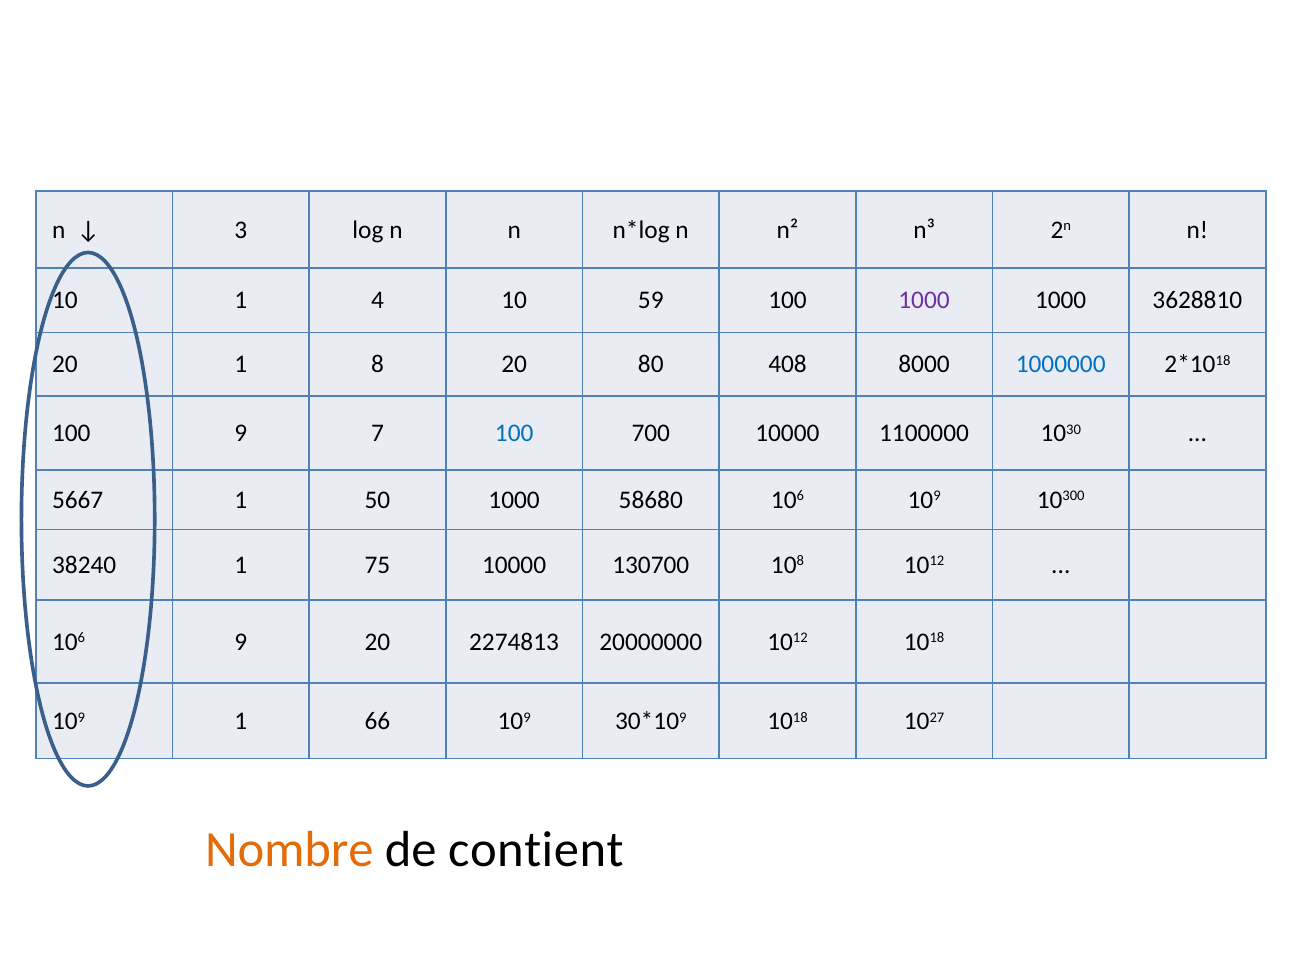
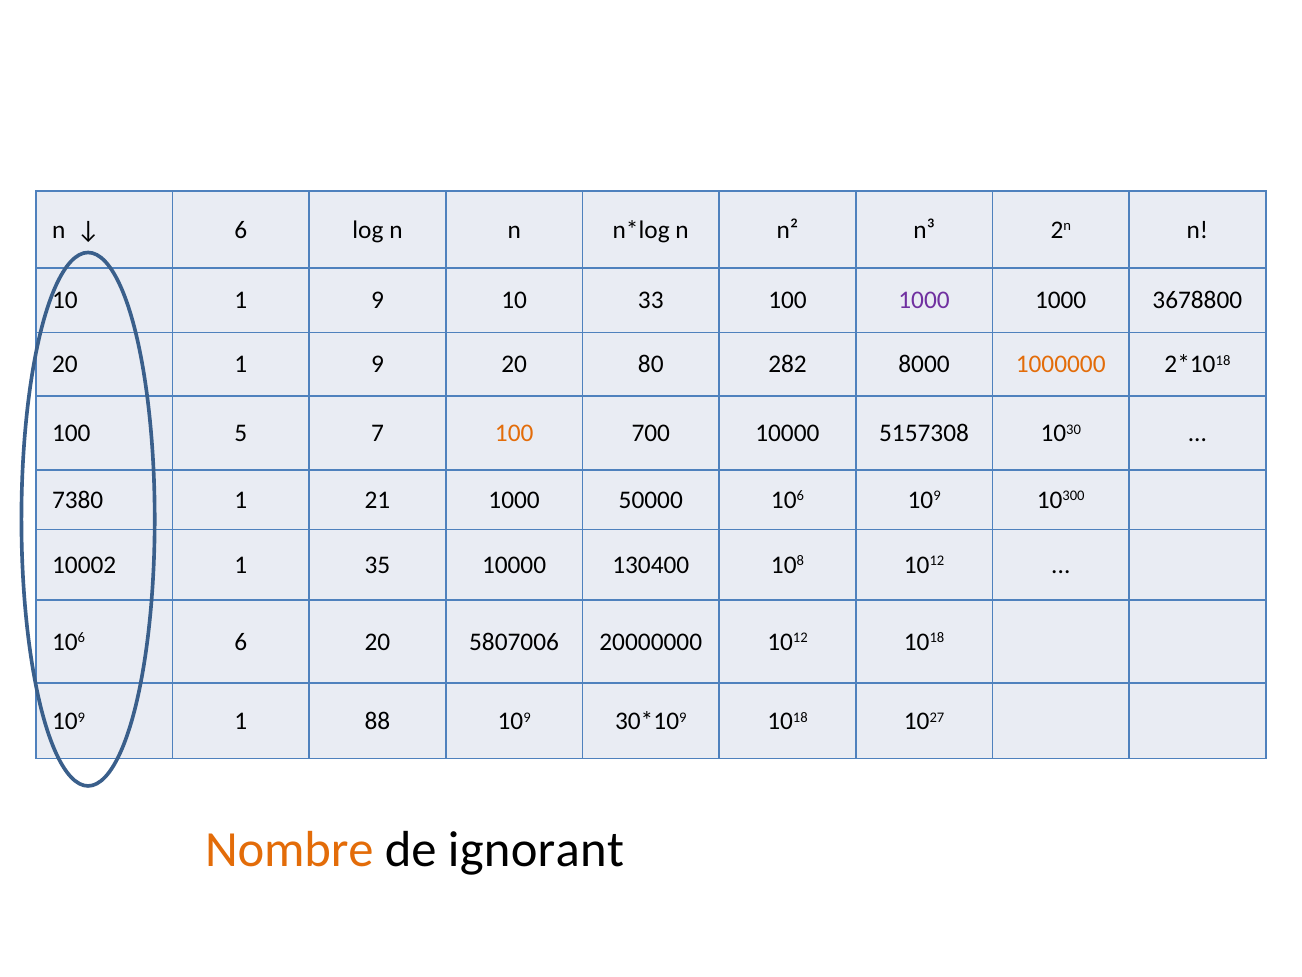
3: 3 -> 6 (241, 230)
10 1 4: 4 -> 9 (377, 300)
59: 59 -> 33 (651, 300)
3628810: 3628810 -> 3678800 (1197, 300)
20 1 8: 8 -> 9 (377, 364)
408: 408 -> 282 (788, 364)
1000000 colour: blue -> orange (1061, 364)
100 9: 9 -> 5 (241, 433)
100 colour: blue -> orange (514, 433)
1100000: 1100000 -> 5157308 (924, 433)
5667: 5667 -> 7380 (78, 500)
50: 50 -> 21 (377, 500)
58680: 58680 -> 50000 (651, 500)
38240: 38240 -> 10002 (84, 565)
75: 75 -> 35 (377, 565)
130700: 130700 -> 130400 (651, 565)
106 9: 9 -> 6 (241, 642)
2274813: 2274813 -> 5807006 (514, 642)
66: 66 -> 88 (377, 721)
contient: contient -> ignorant (536, 849)
